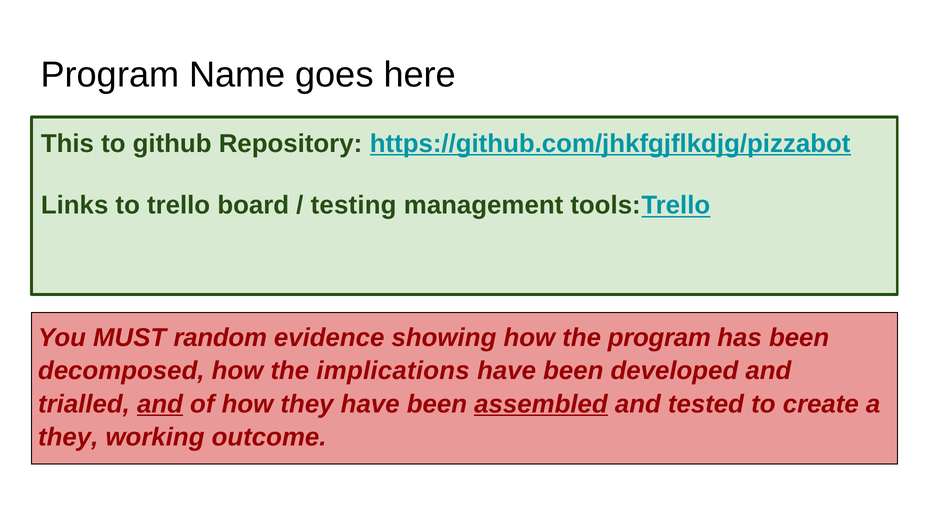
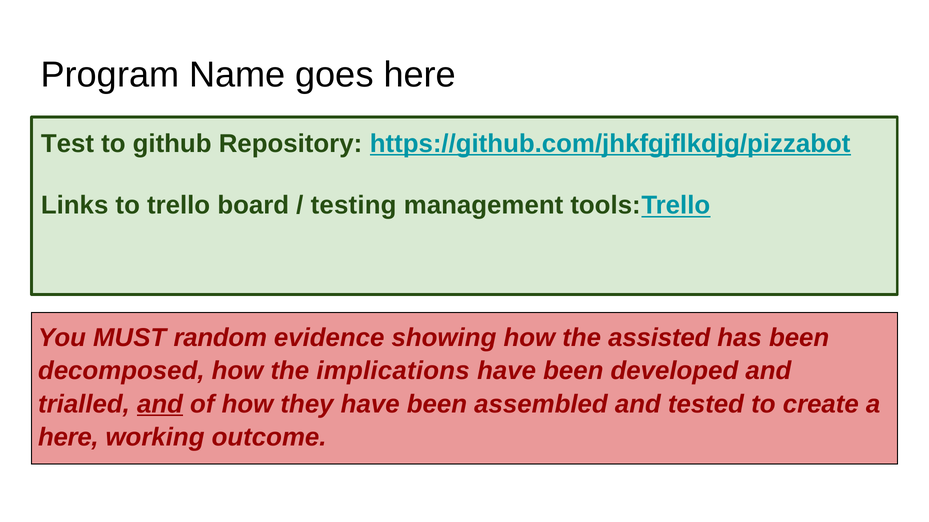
This: This -> Test (67, 144)
the program: program -> assisted (659, 338)
assembled underline: present -> none (541, 404)
they: they -> here (68, 438)
